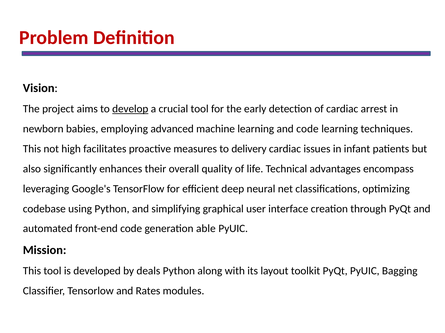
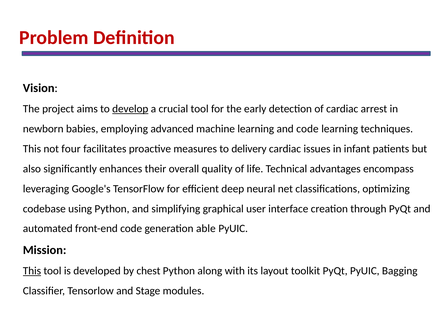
high: high -> four (71, 149)
This underline: none -> present (32, 271)
deals: deals -> chest (148, 271)
Rates: Rates -> Stage (148, 291)
